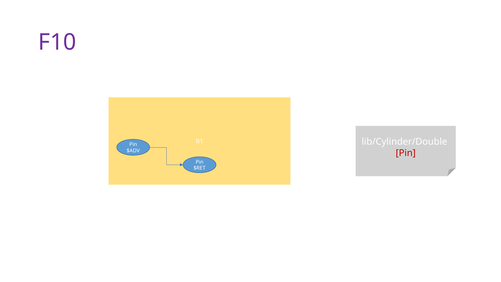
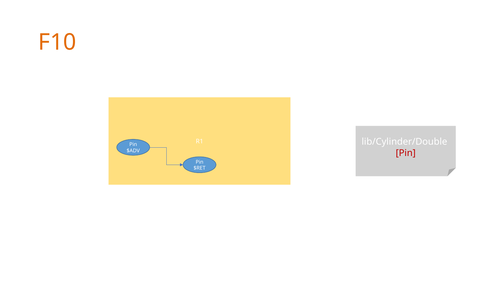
F10 colour: purple -> orange (57, 42)
